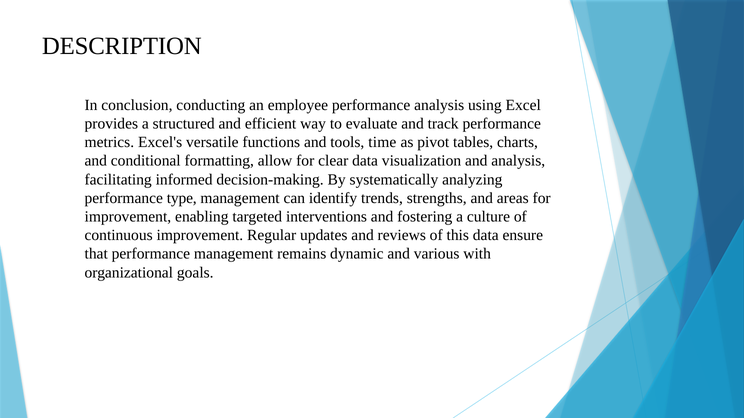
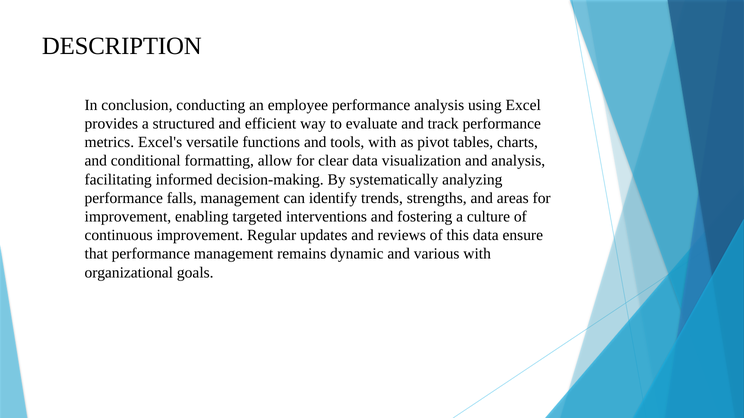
tools time: time -> with (382, 142)
type: type -> falls (182, 198)
